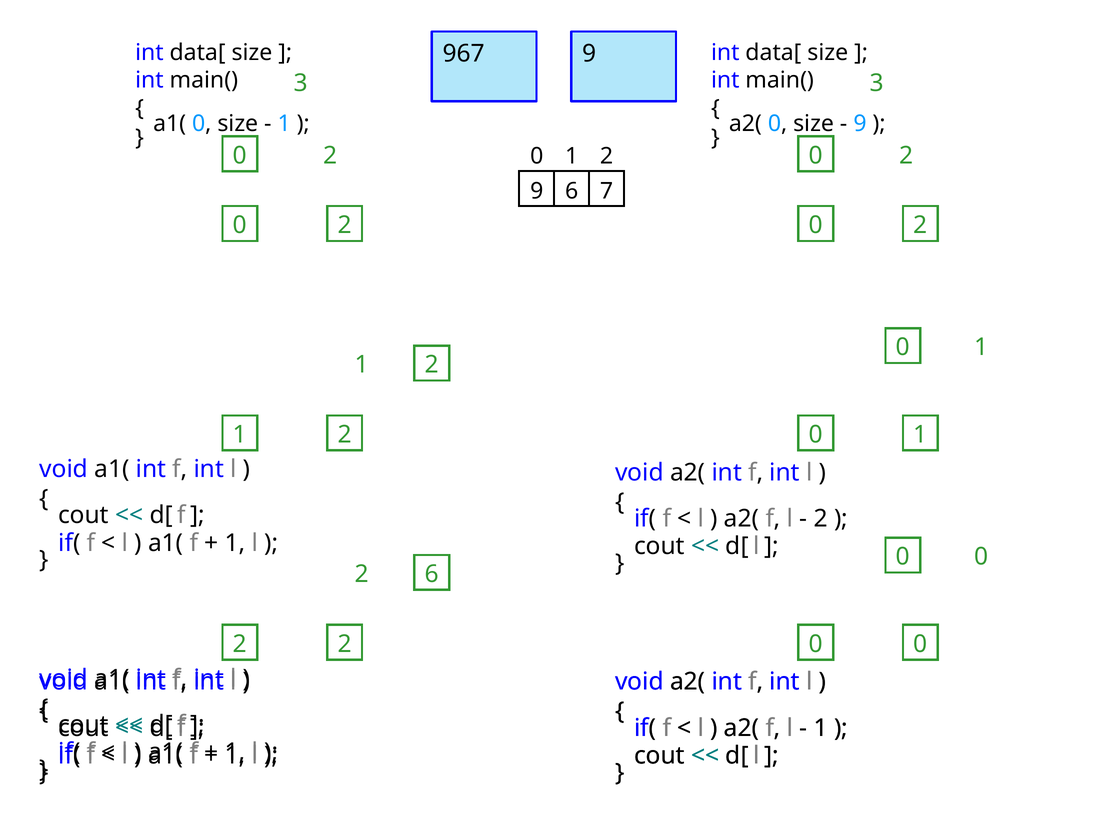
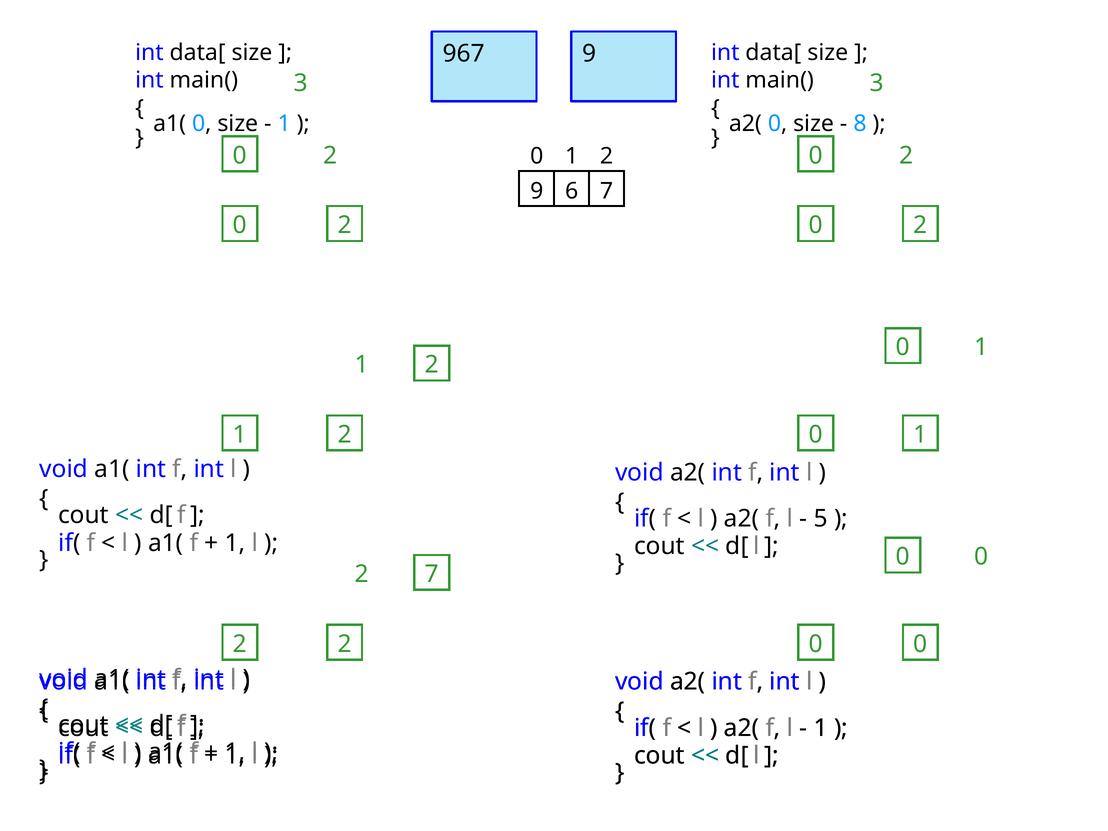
9: 9 -> 8 (860, 124)
2: 2 -> 5 (821, 519)
2 6: 6 -> 7 (432, 574)
